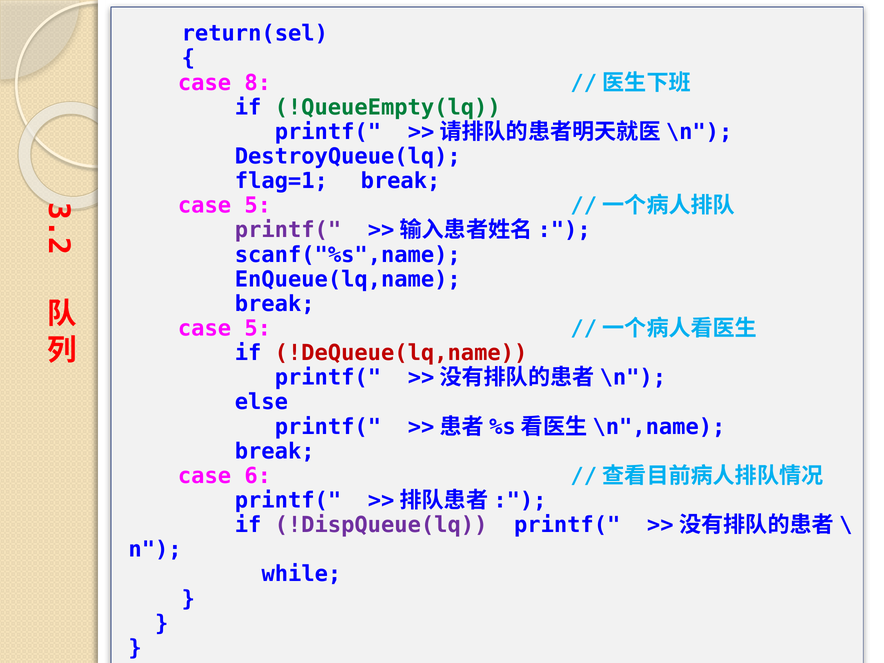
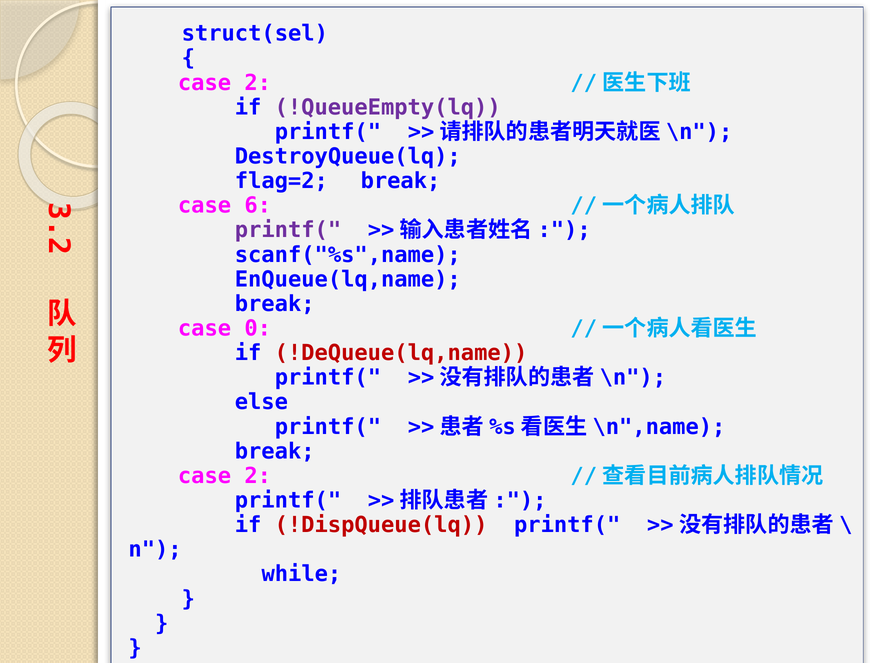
return(sel: return(sel -> struct(sel (255, 34)
8: 8 -> 2 (258, 83)
!QueueEmpty(lq colour: green -> purple (388, 107)
flag=1: flag=1 -> flag=2 (281, 181)
5: 5 -> 6 (258, 206)
5: 5 -> 0 (258, 328)
6: 6 -> 2 (258, 476)
!DispQueue(lq colour: purple -> red (381, 525)
